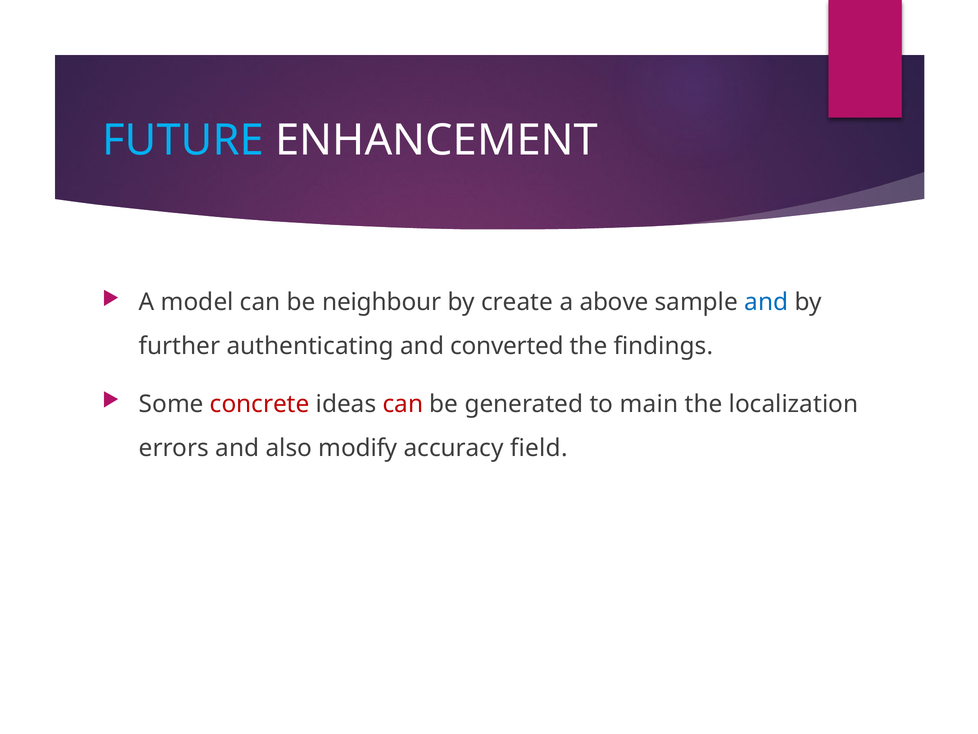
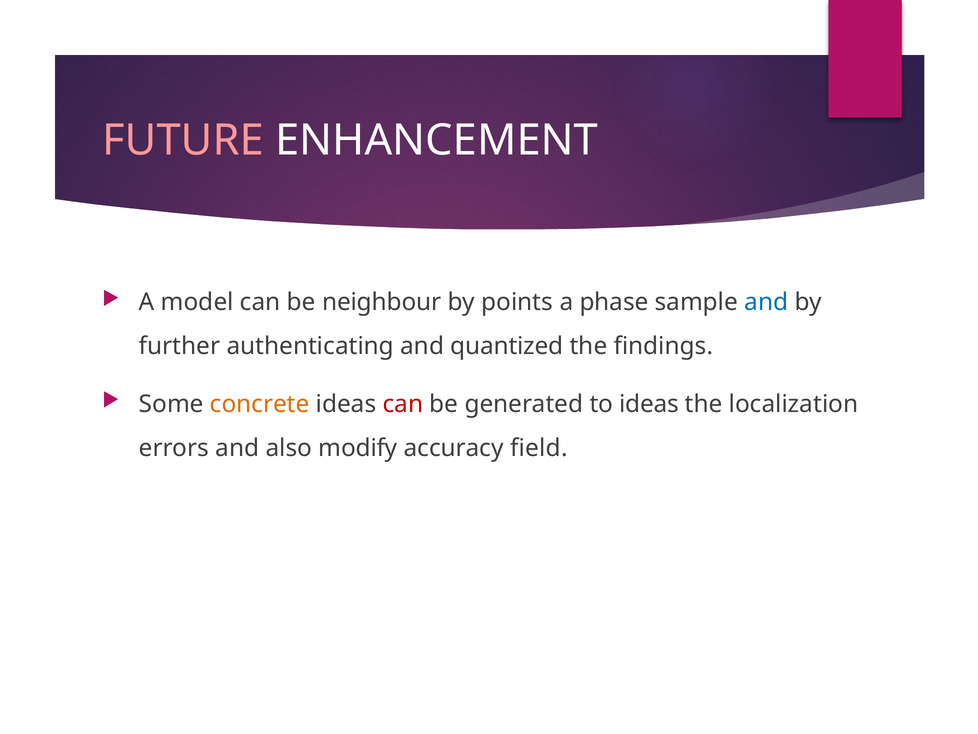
FUTURE colour: light blue -> pink (183, 140)
create: create -> points (517, 302)
above: above -> phase (614, 302)
converted: converted -> quantized (507, 346)
concrete colour: red -> orange (260, 404)
to main: main -> ideas (649, 404)
